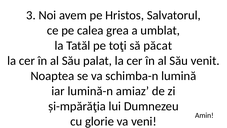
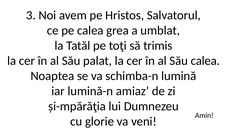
păcat: păcat -> trimis (158, 45)
Său venit: venit -> calea (205, 61)
